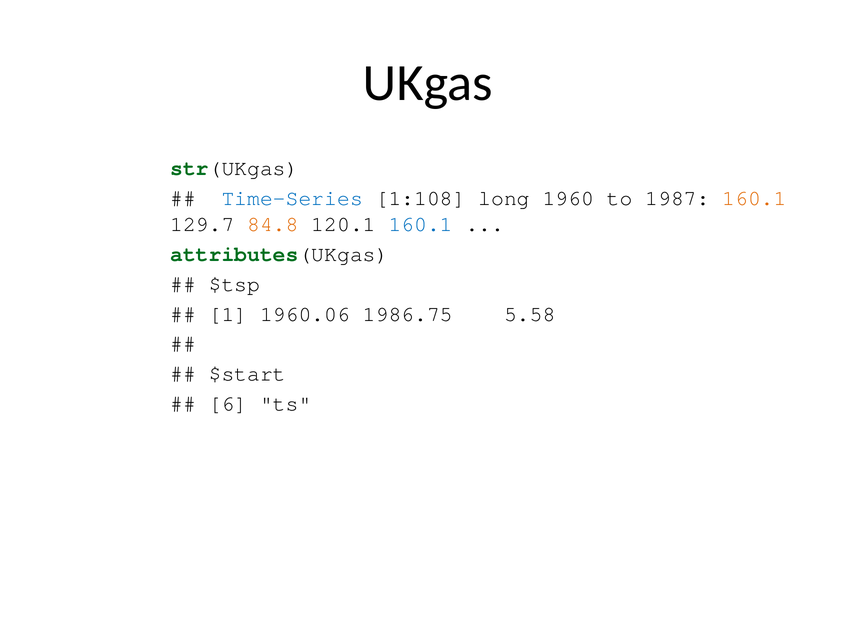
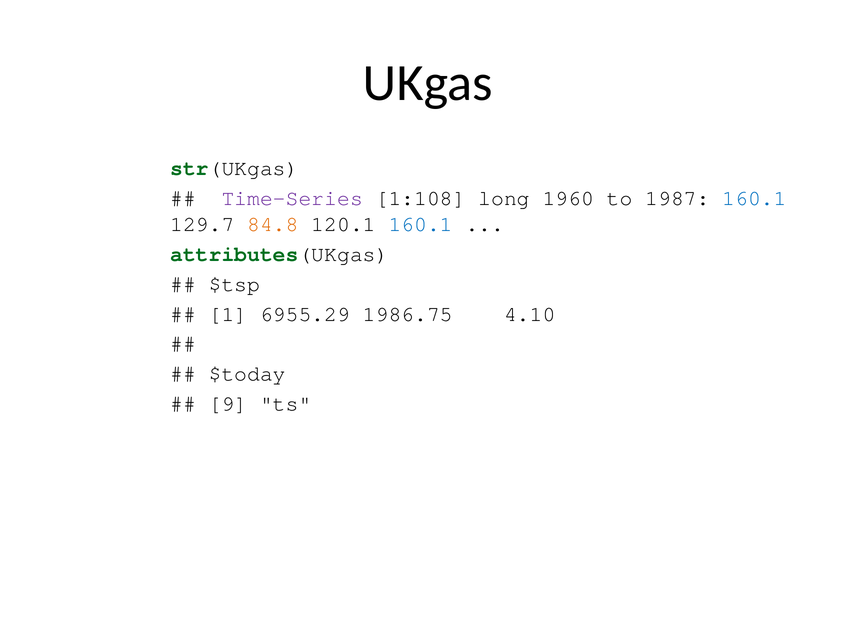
Time-Series colour: blue -> purple (292, 198)
160.1 colour: orange -> blue (754, 198)
1960.06: 1960.06 -> 6955.29 (305, 314)
5.58: 5.58 -> 4.10 (530, 314)
$start: $start -> $today (247, 374)
6: 6 -> 9 (228, 404)
